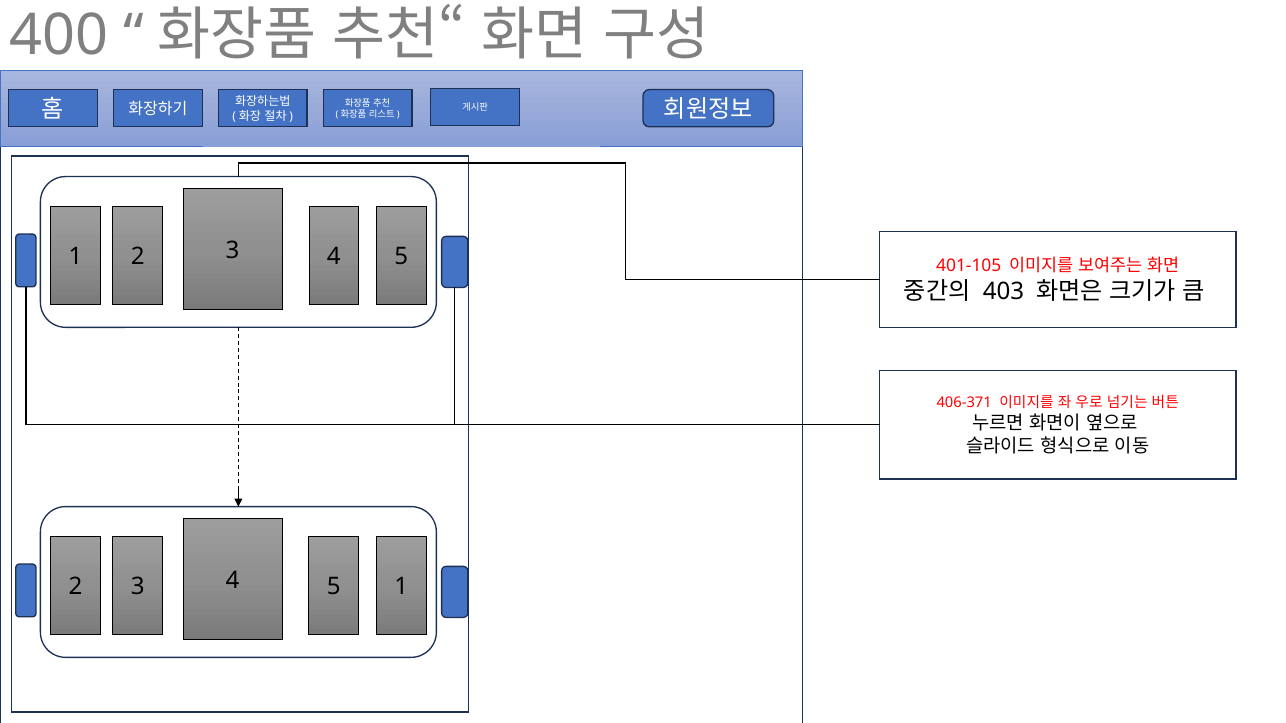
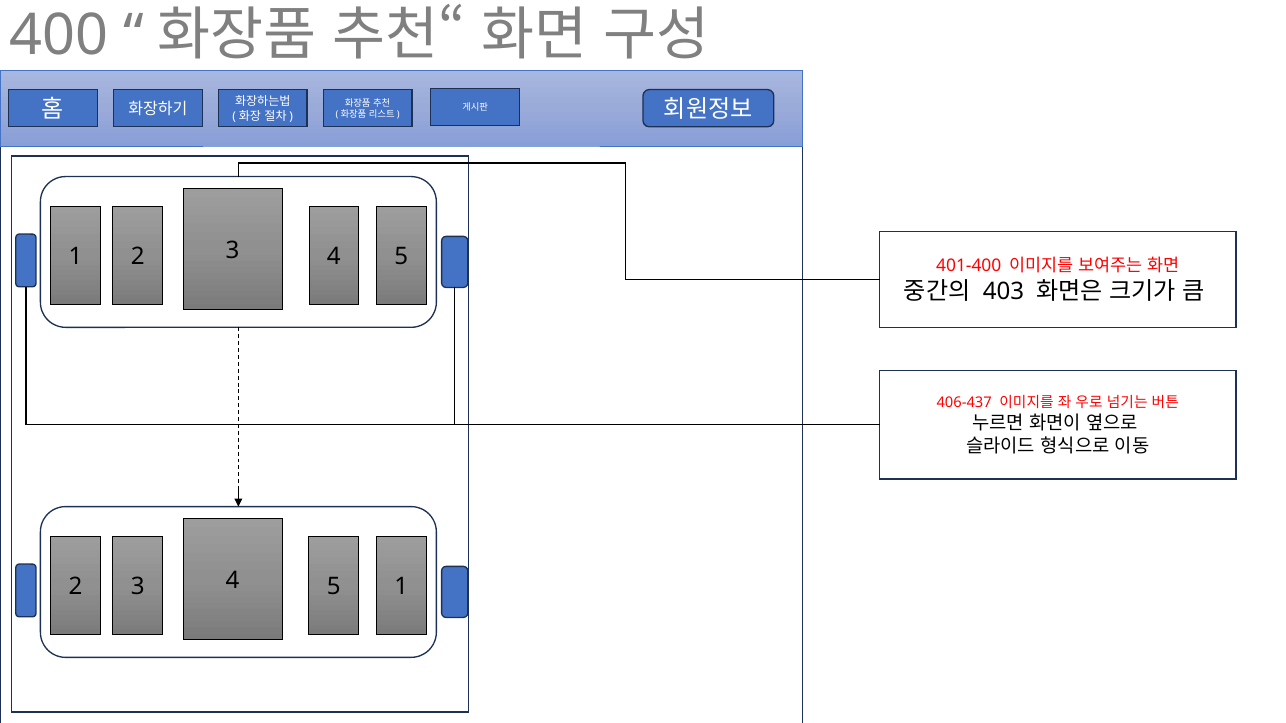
401-105: 401-105 -> 401-400 (969, 266)
406-371: 406-371 -> 406-437 (964, 403)
